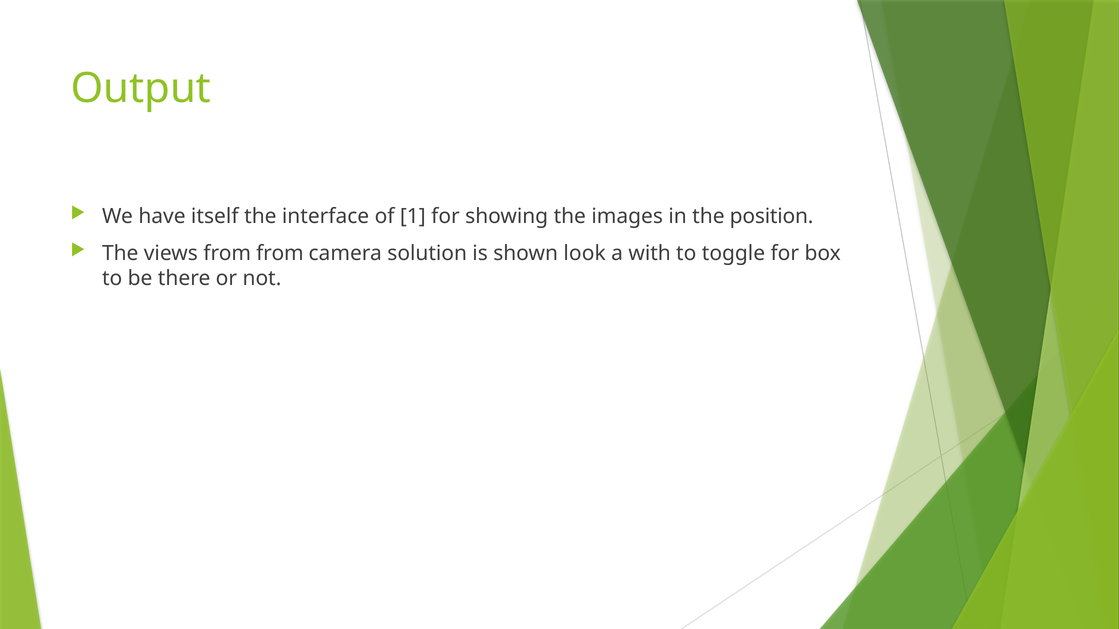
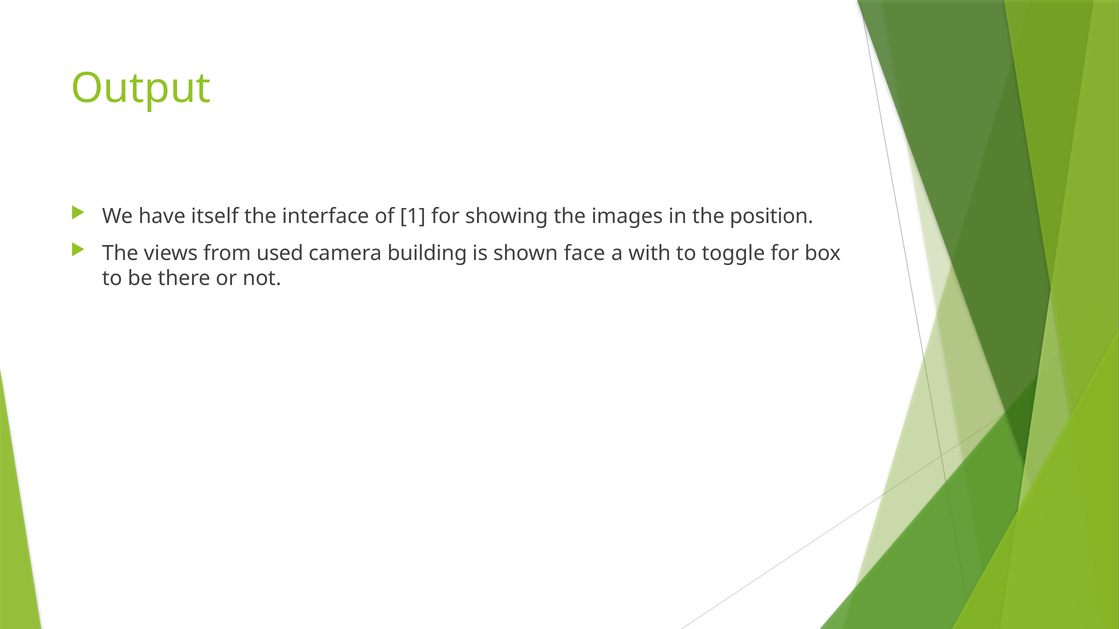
from from: from -> used (280, 253)
solution: solution -> building (427, 253)
look: look -> face (585, 253)
